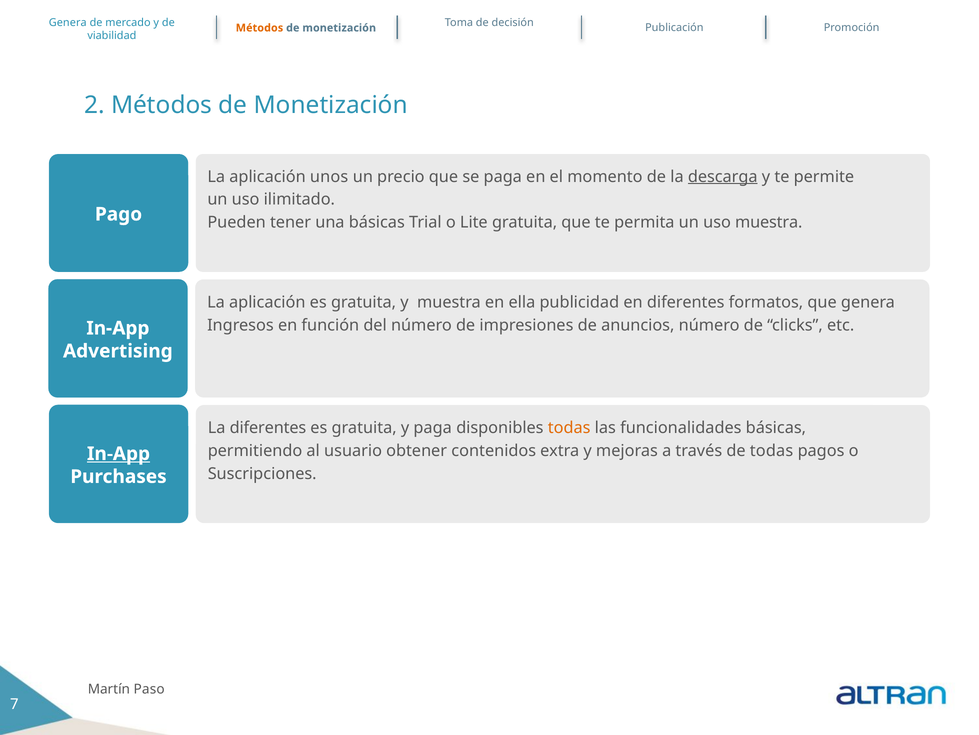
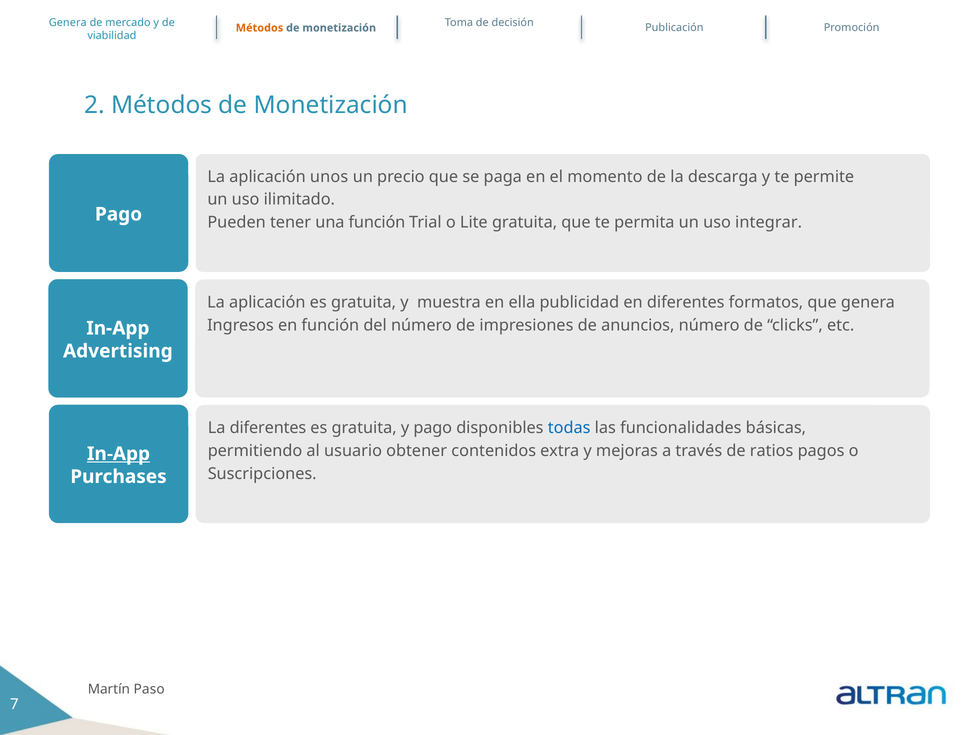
descarga underline: present -> none (723, 176)
una básicas: básicas -> función (377, 222)
uso muestra: muestra -> integrar (769, 222)
y paga: paga -> pago (433, 428)
todas colour: orange -> blue (569, 428)
de todas: todas -> ratios (772, 450)
